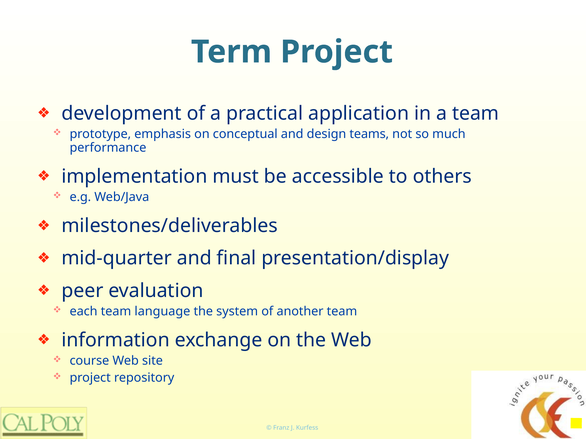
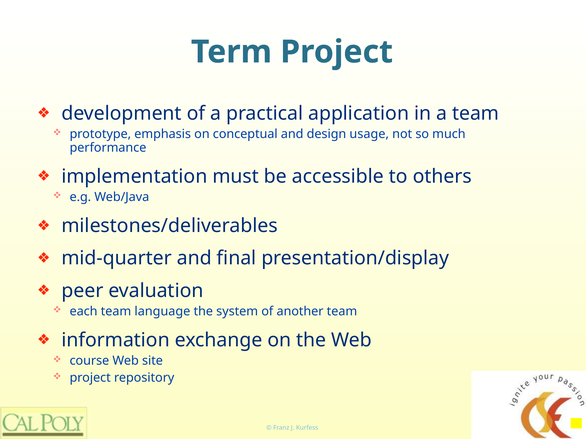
teams: teams -> usage (369, 134)
